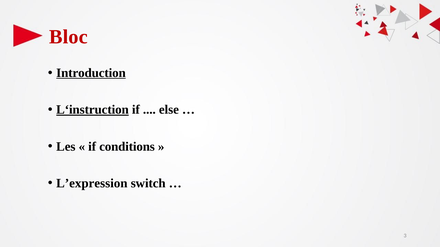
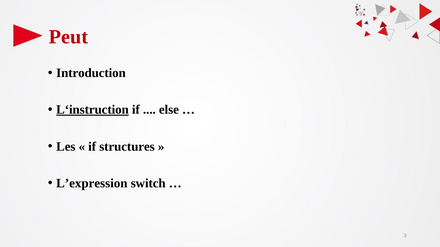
Bloc: Bloc -> Peut (69, 37)
Introduction underline: present -> none (91, 73)
conditions: conditions -> structures (127, 147)
